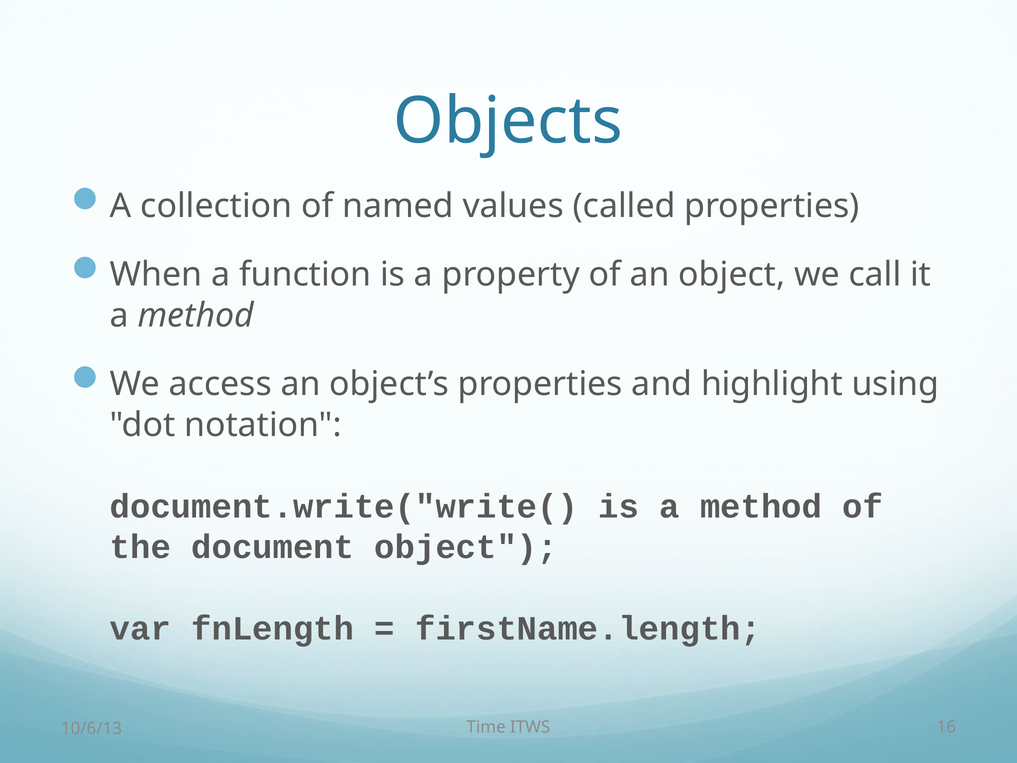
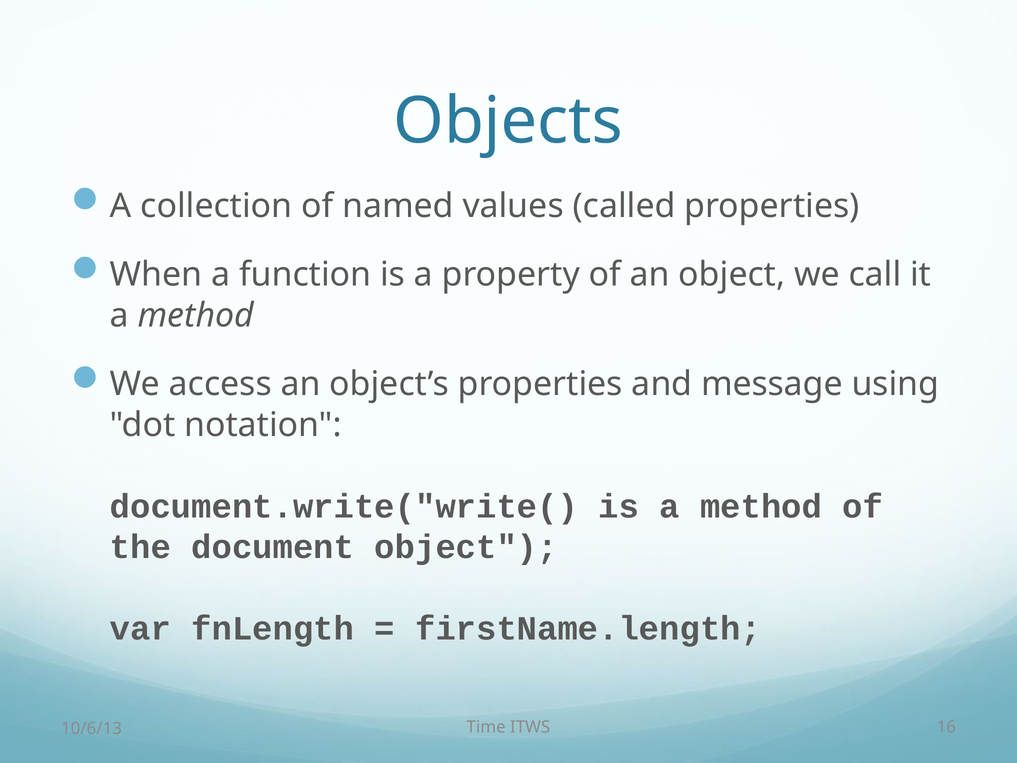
highlight: highlight -> message (772, 384)
